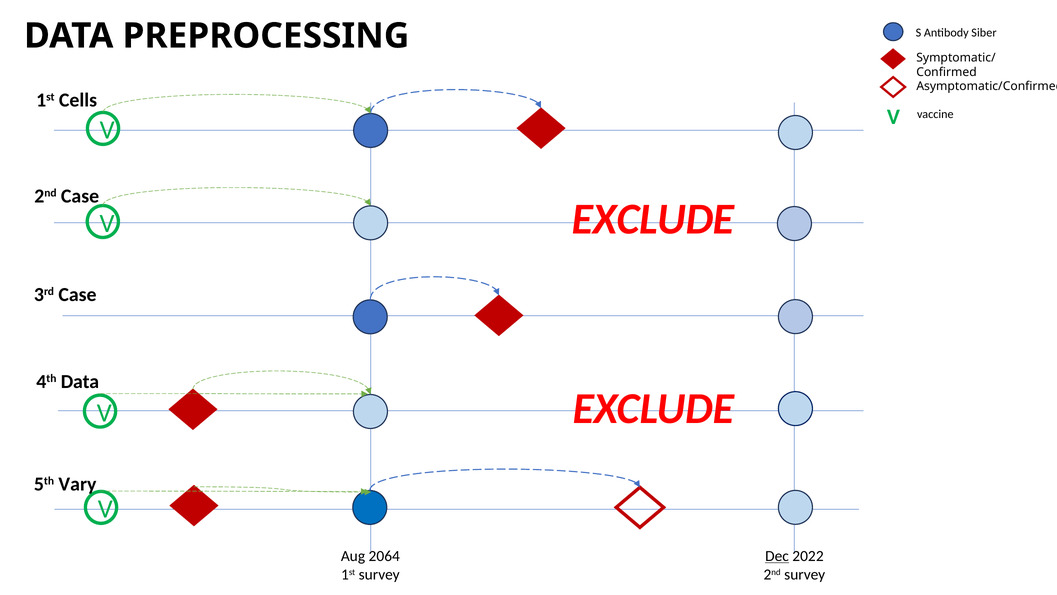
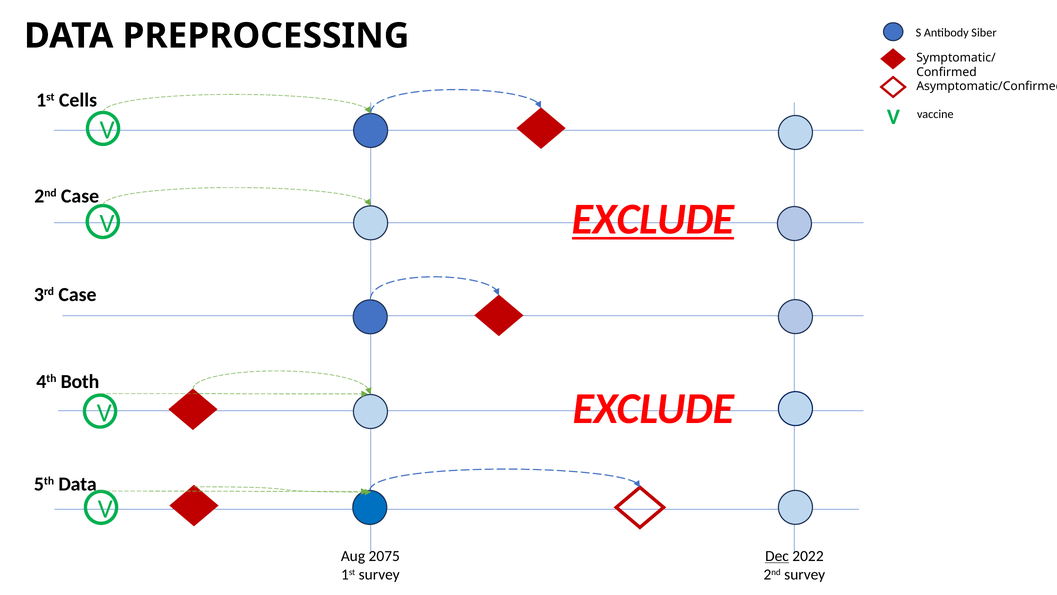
EXCLUDE underline: none -> present (653, 219)
4th Data: Data -> Both (80, 381)
5th Vary: Vary -> Data (78, 484)
2064: 2064 -> 2075 (384, 556)
